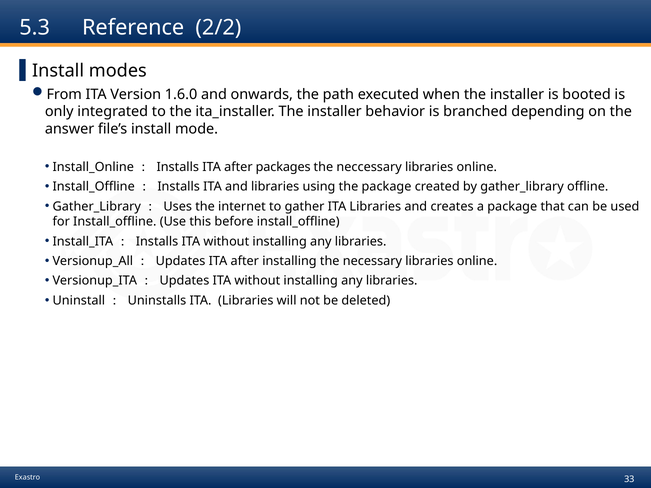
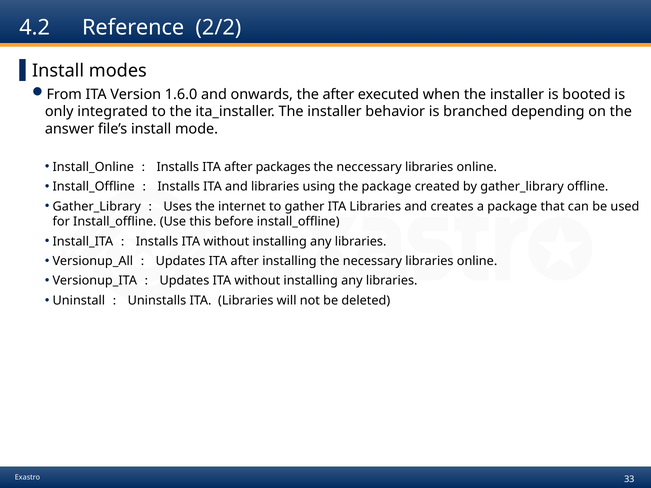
5.3: 5.3 -> 4.2 (35, 28)
the path: path -> after (338, 94)
